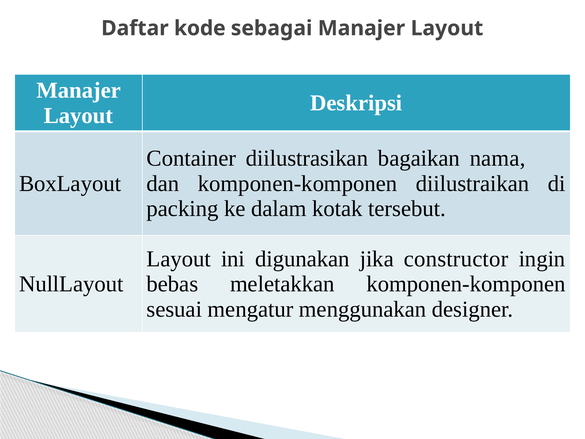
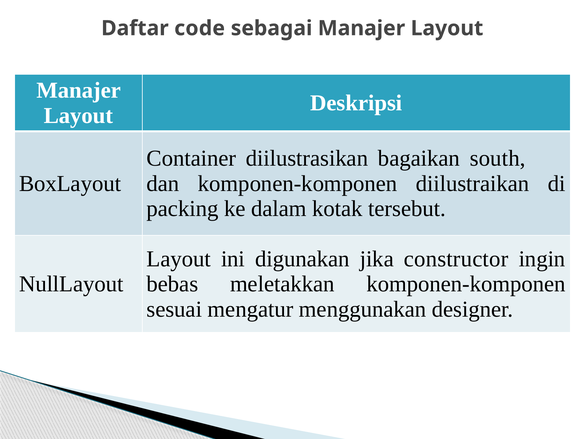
kode: kode -> code (200, 28)
nama: nama -> south (498, 158)
